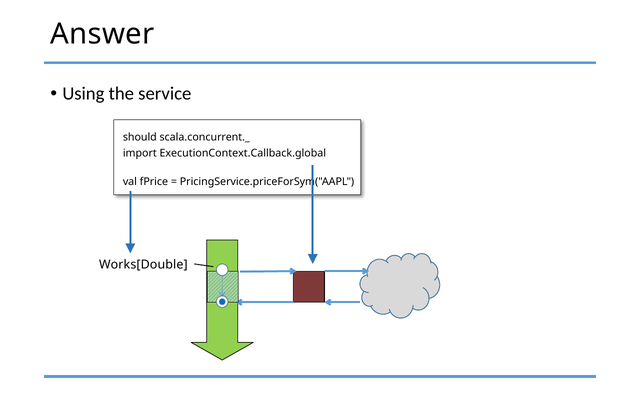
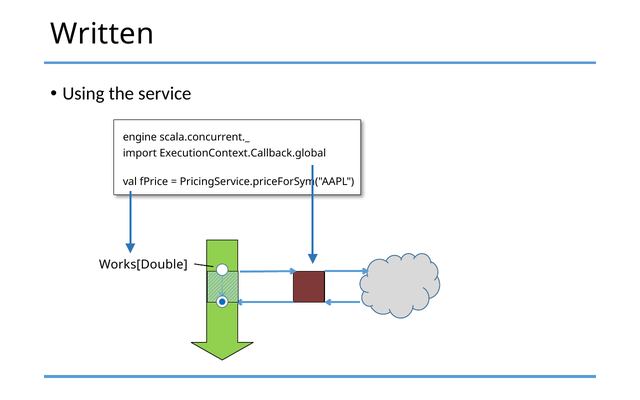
Answer: Answer -> Written (102, 34)
should: should -> engine (140, 137)
